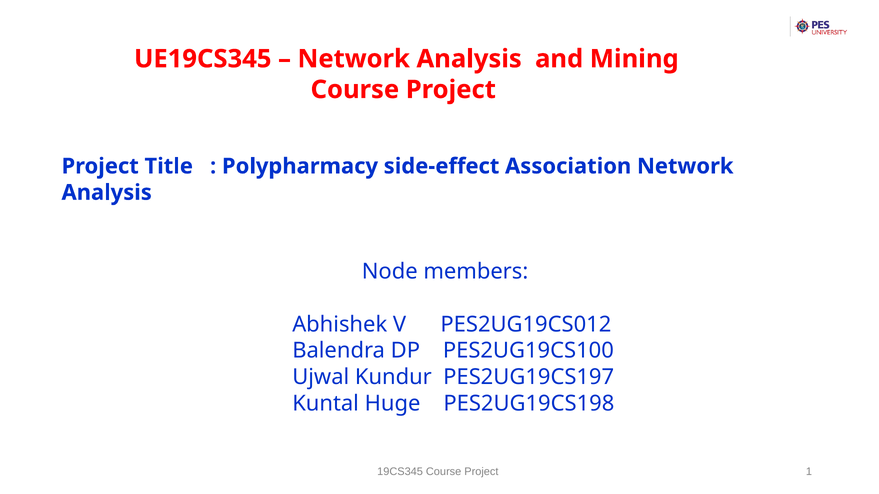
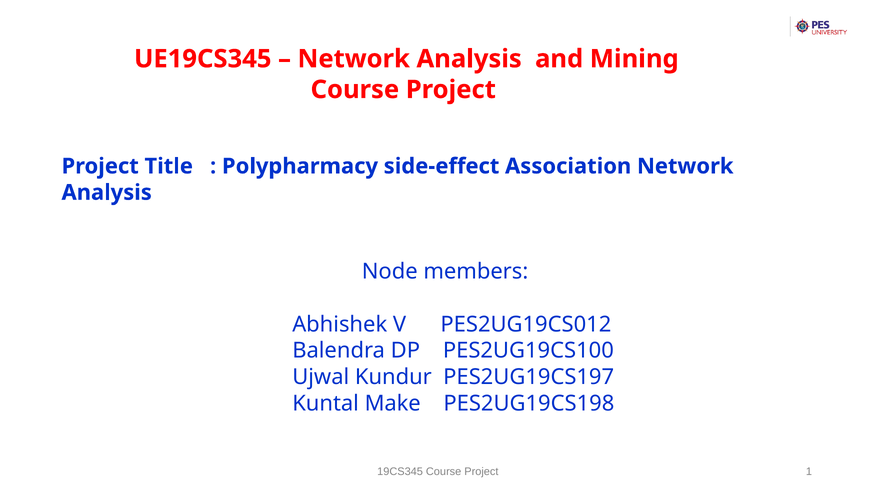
Huge: Huge -> Make (393, 404)
